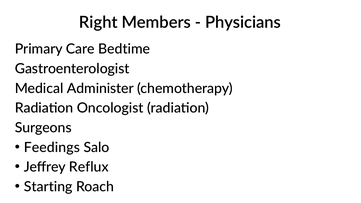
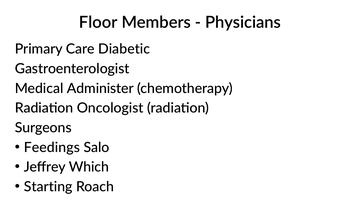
Right: Right -> Floor (98, 22)
Bedtime: Bedtime -> Diabetic (124, 49)
Reflux: Reflux -> Which (89, 167)
